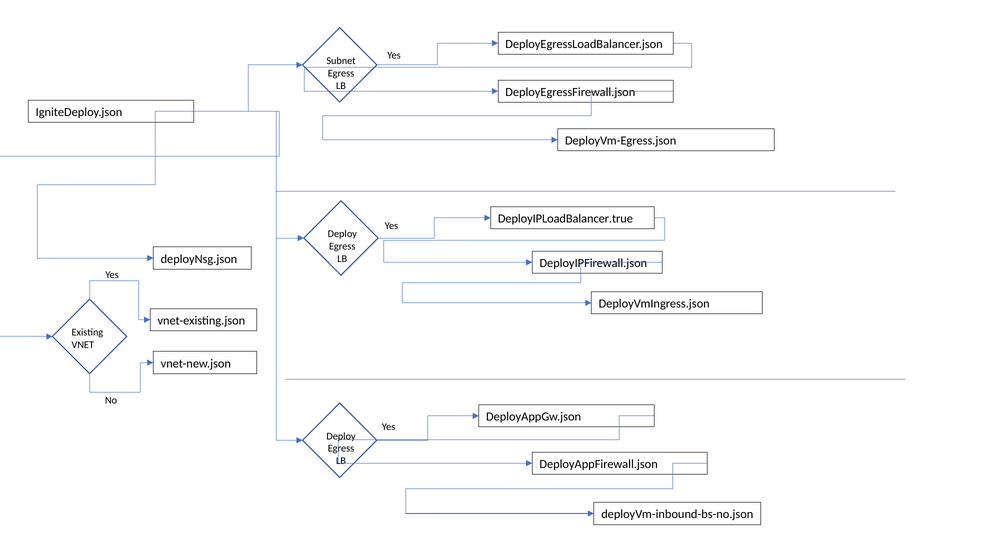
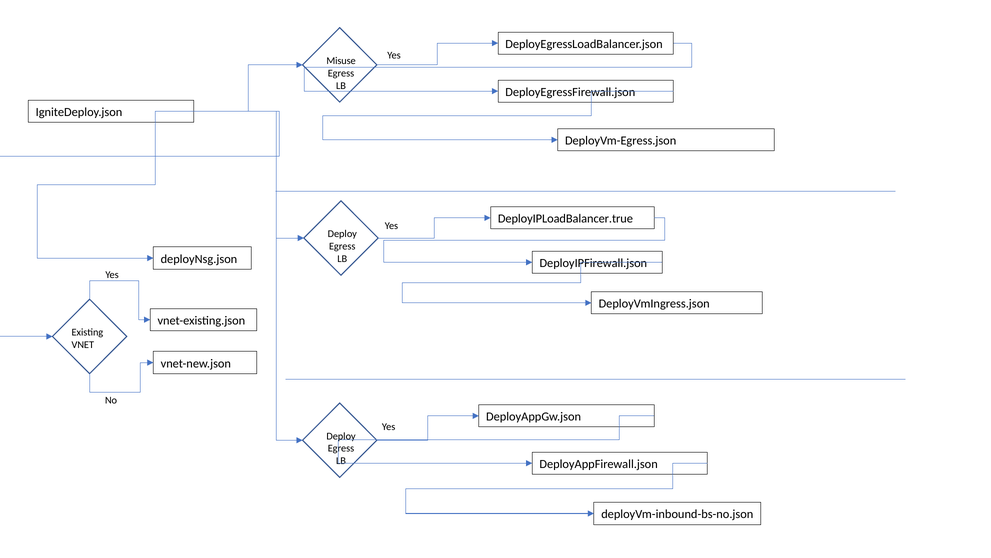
Subnet: Subnet -> Misuse (341, 61)
